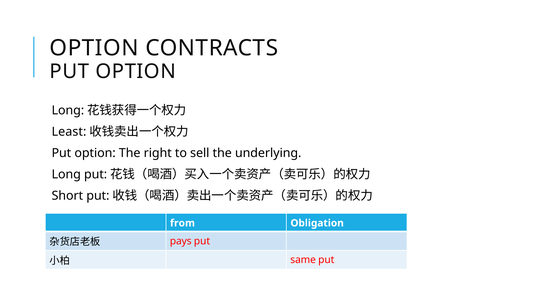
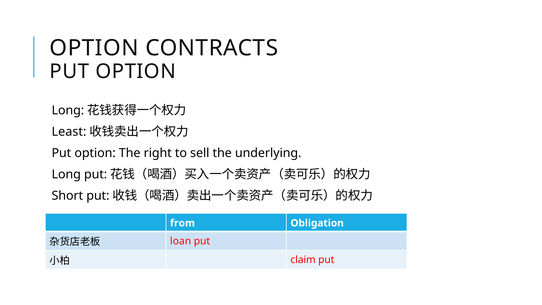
pays: pays -> loan (181, 241)
same: same -> claim (303, 260)
